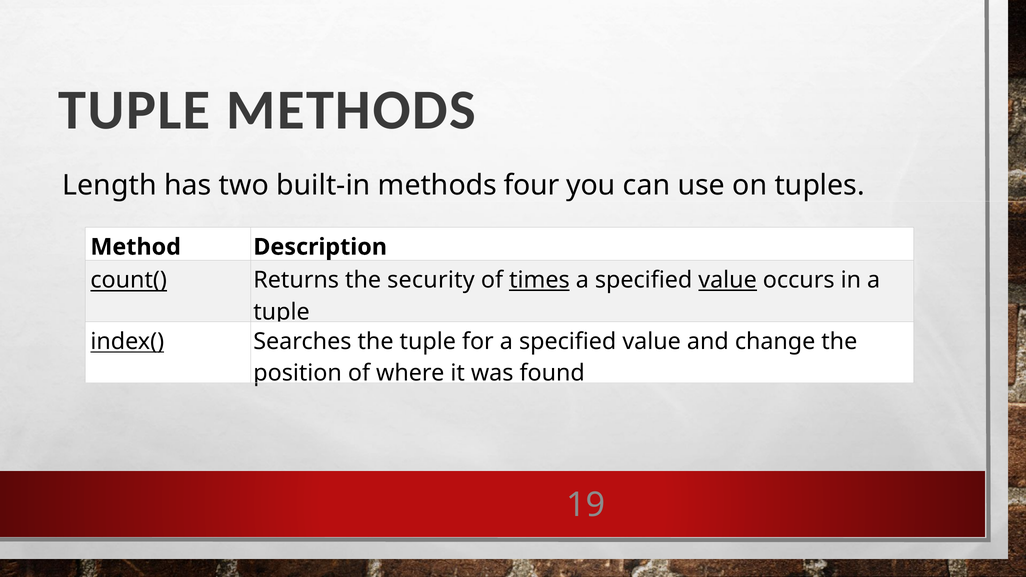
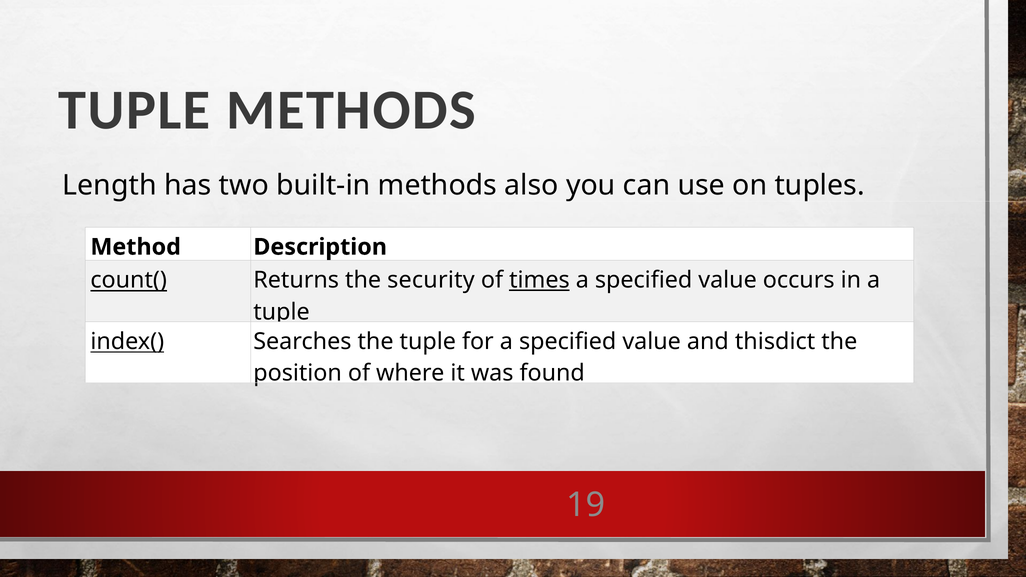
four: four -> also (532, 186)
value underline: present -> none (728, 280)
change: change -> thisdict (775, 341)
